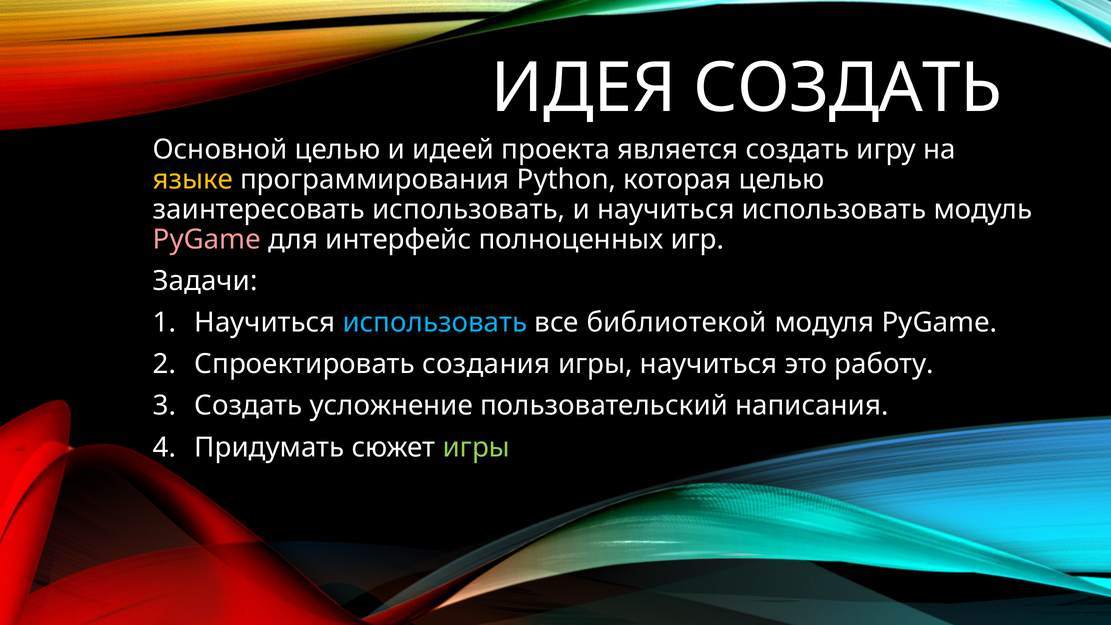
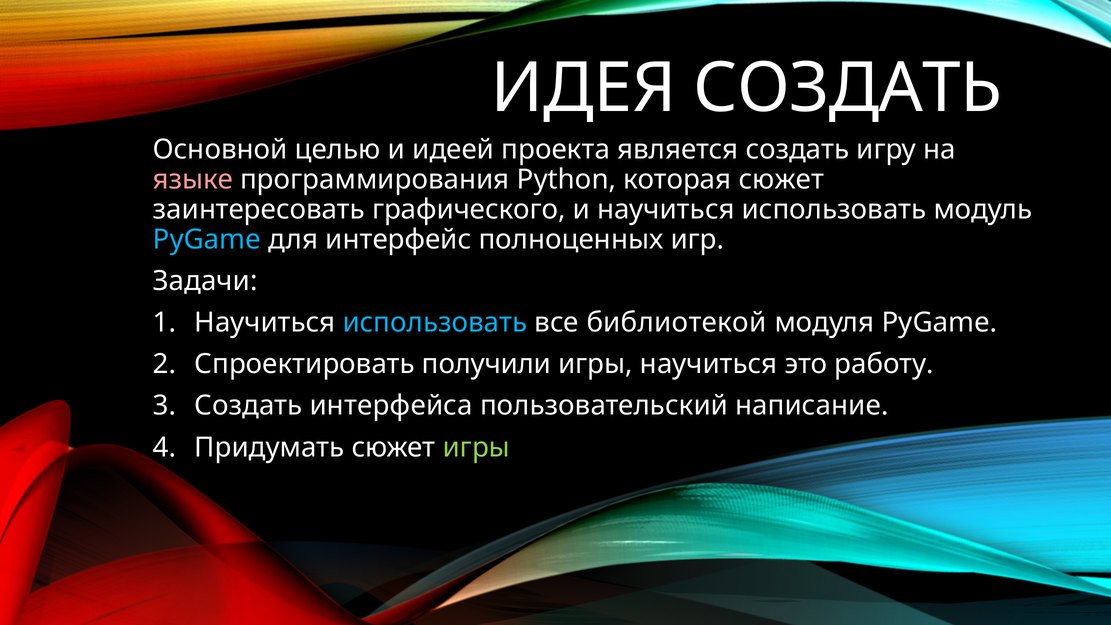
языке colour: yellow -> pink (193, 180)
которая целью: целью -> сюжет (781, 180)
заинтересовать использовать: использовать -> графического (469, 210)
PyGame colour: pink -> light blue (207, 239)
создания: создания -> получили (487, 364)
усложнение: усложнение -> интерфейса (391, 406)
написания: написания -> написание (812, 406)
